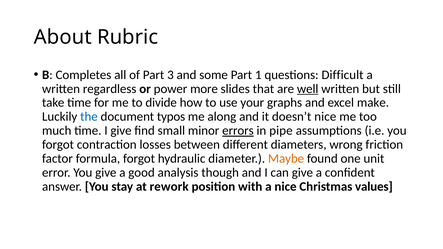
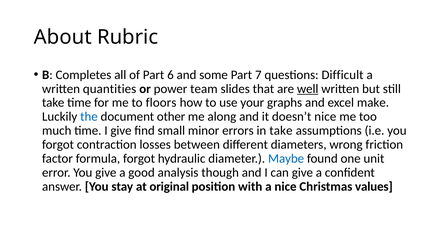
3: 3 -> 6 (170, 75)
1: 1 -> 7 (258, 75)
regardless: regardless -> quantities (110, 89)
more: more -> team (204, 89)
divide: divide -> floors (161, 103)
typos: typos -> other (171, 117)
errors underline: present -> none (238, 131)
in pipe: pipe -> take (281, 131)
Maybe colour: orange -> blue (286, 159)
rework: rework -> original (169, 187)
